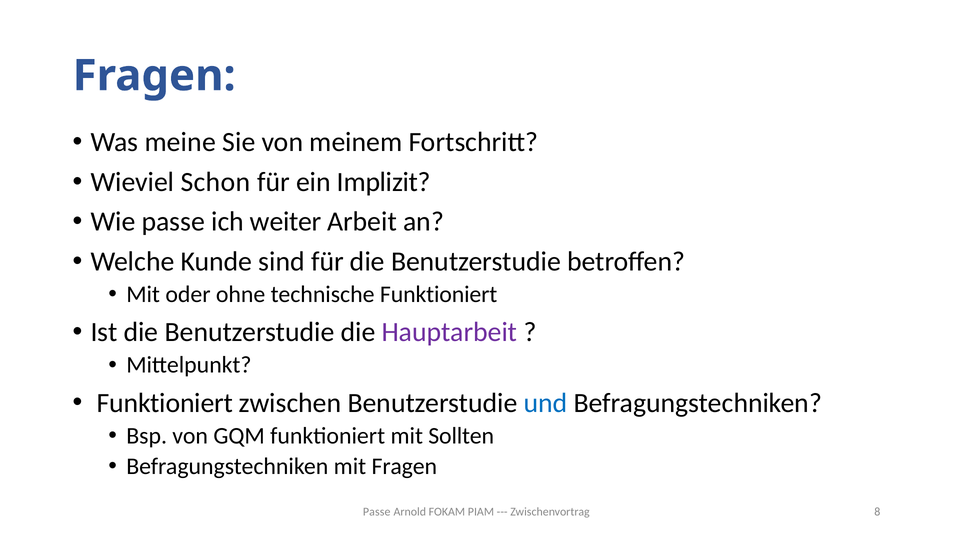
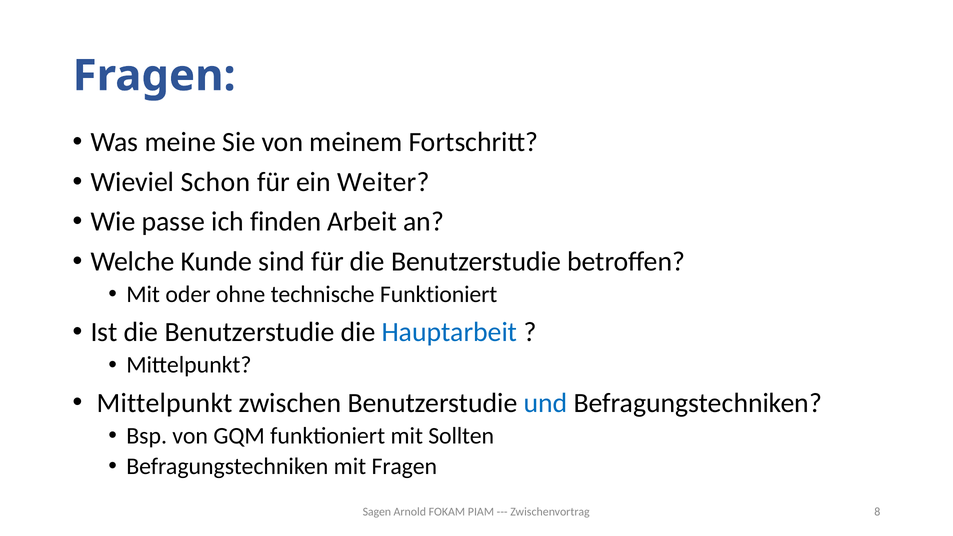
Implizit: Implizit -> Weiter (384, 182)
weiter: weiter -> finden (286, 222)
Hauptarbeit colour: purple -> blue (449, 332)
Funktioniert: Funktioniert -> Mittelpunkt (165, 403)
Passe: Passe -> Sagen (377, 512)
